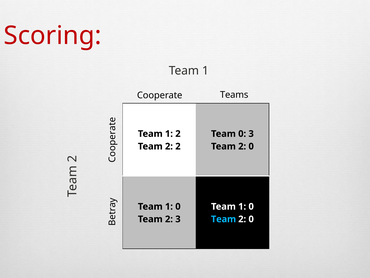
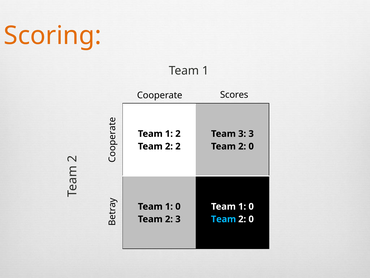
Scoring colour: red -> orange (53, 36)
Teams: Teams -> Scores (234, 95)
Team 0: 0 -> 3 (242, 134)
